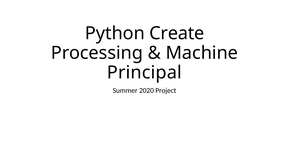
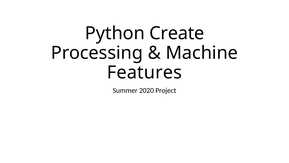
Principal: Principal -> Features (144, 72)
